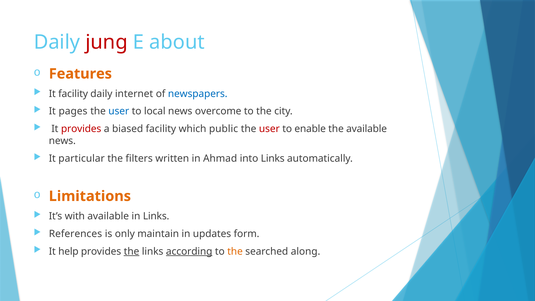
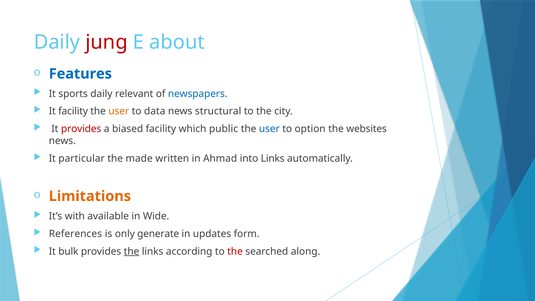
Features colour: orange -> blue (80, 74)
It facility: facility -> sports (73, 94)
internet: internet -> relevant (134, 94)
It pages: pages -> facility (73, 111)
user colour: blue -> orange (119, 111)
local: local -> data (155, 111)
overcome: overcome -> structural (218, 111)
user colour: red -> blue (269, 129)
enable: enable -> option (310, 129)
the available: available -> websites (367, 129)
filters: filters -> made (139, 159)
in Links: Links -> Wide (156, 216)
maintain: maintain -> generate (158, 234)
help: help -> bulk (68, 251)
according underline: present -> none (189, 251)
the colour: orange -> red (235, 251)
